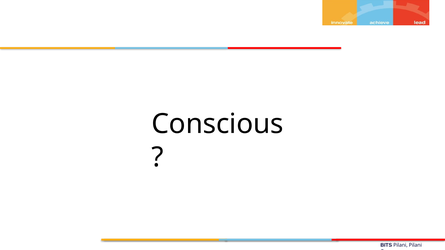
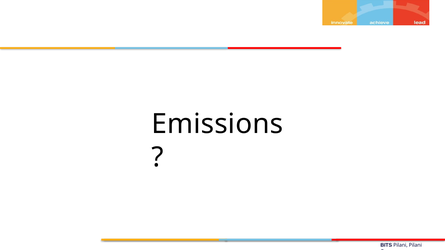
Conscious: Conscious -> Emissions (217, 124)
